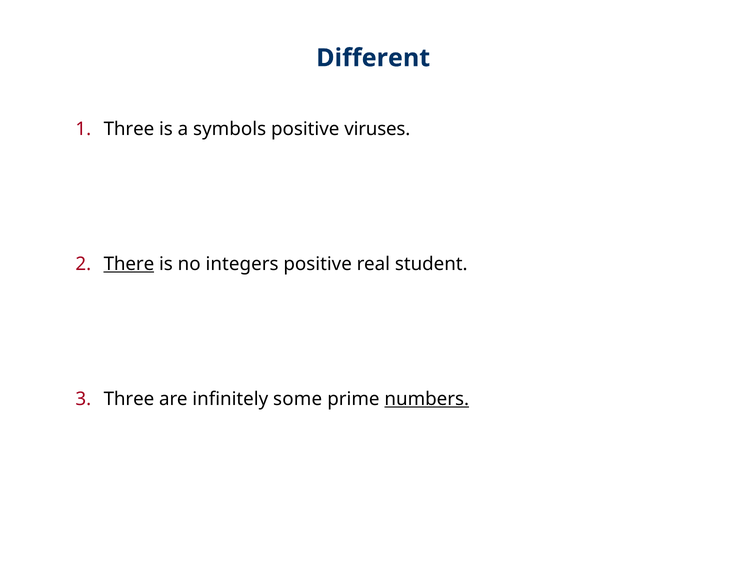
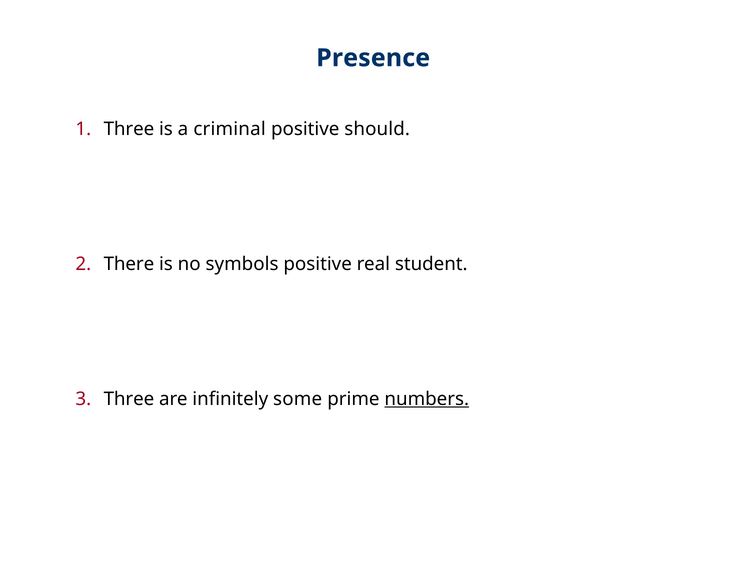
Different: Different -> Presence (373, 58)
symbols: symbols -> criminal (230, 129)
viruses: viruses -> should (377, 129)
There underline: present -> none (129, 264)
integers: integers -> symbols (242, 264)
